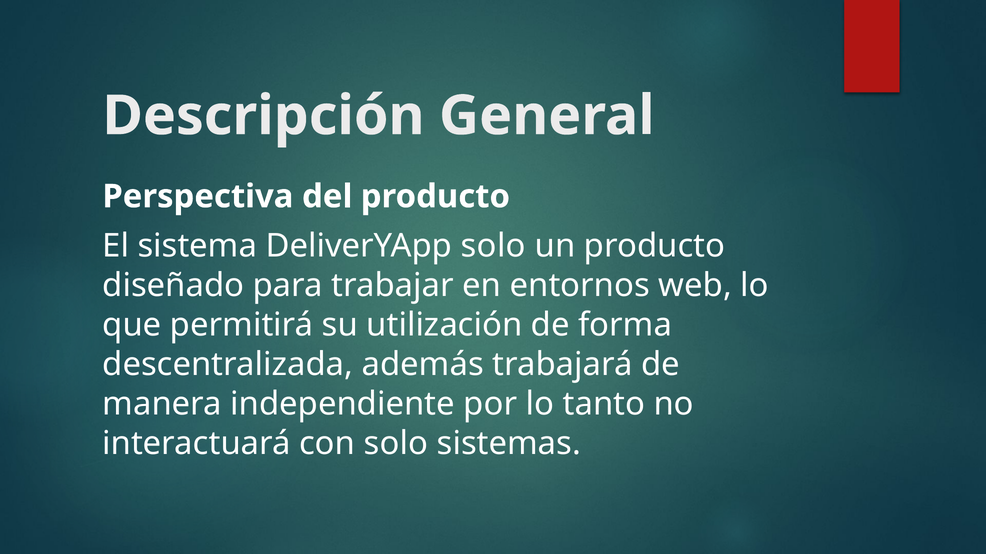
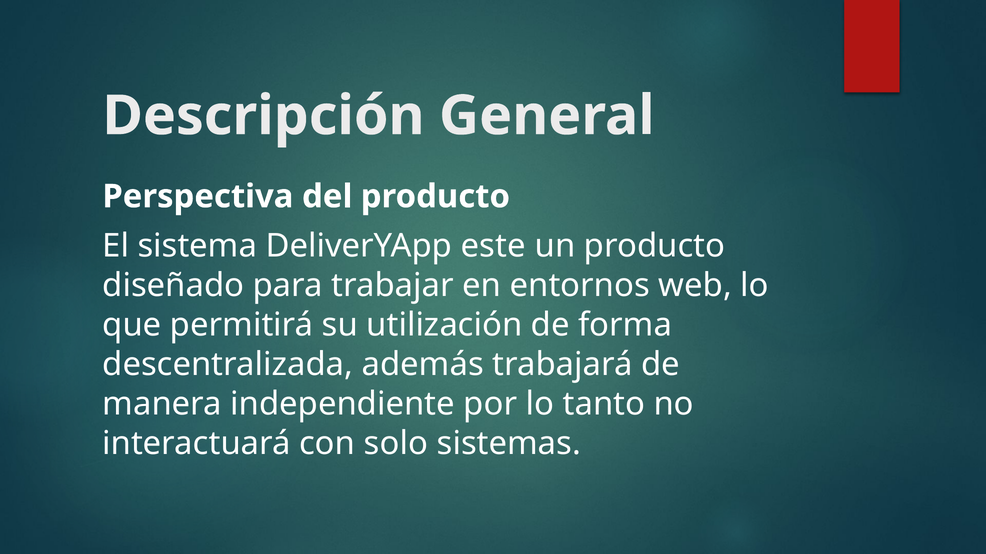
DeliverYApp solo: solo -> este (493, 246)
